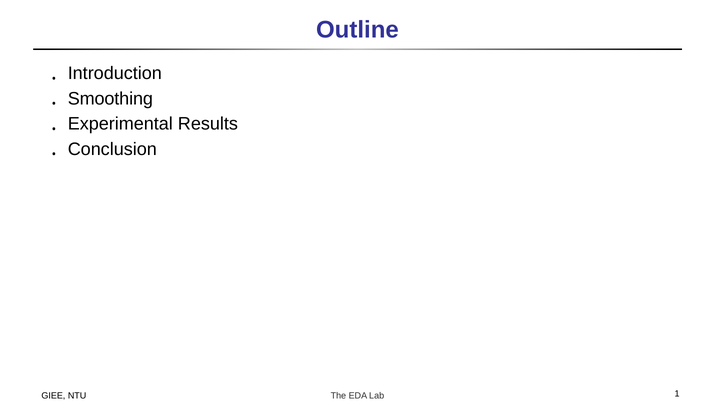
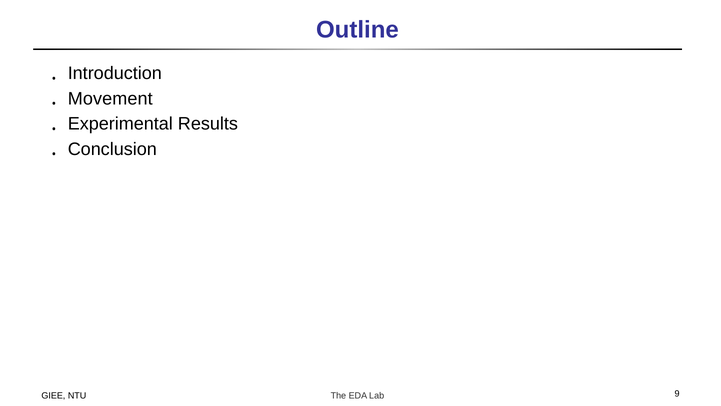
Smoothing: Smoothing -> Movement (110, 99)
1: 1 -> 9 (677, 394)
